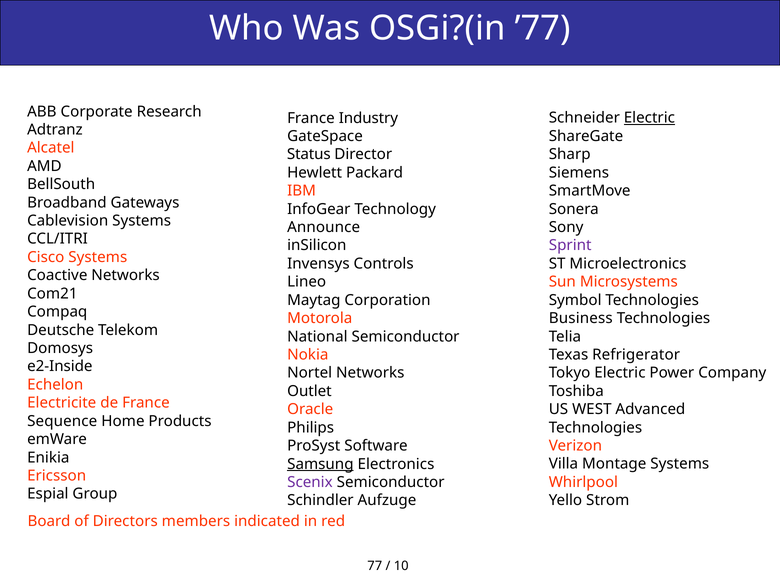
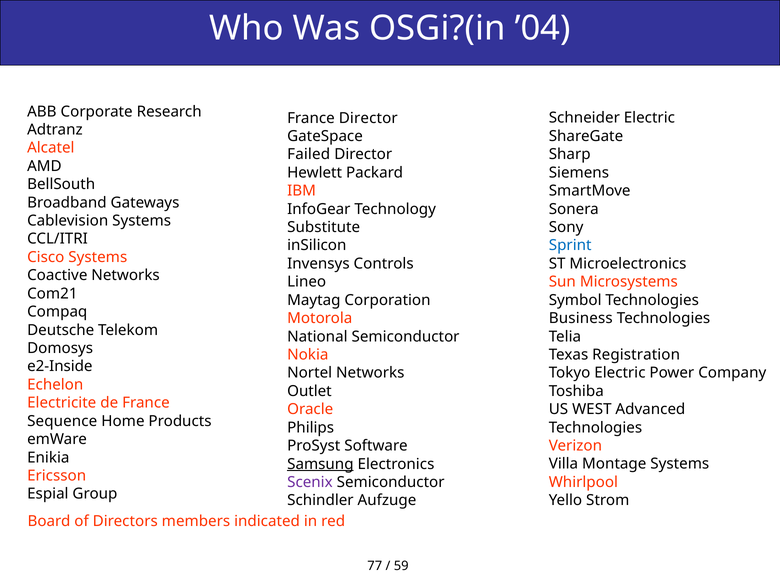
’77: ’77 -> ’04 (543, 28)
France Industry: Industry -> Director (368, 118)
Electric underline: present -> none (649, 118)
Status: Status -> Failed (309, 154)
Announce: Announce -> Substitute (324, 227)
Sprint colour: purple -> blue (570, 245)
Refrigerator: Refrigerator -> Registration (636, 355)
10: 10 -> 59 (401, 566)
